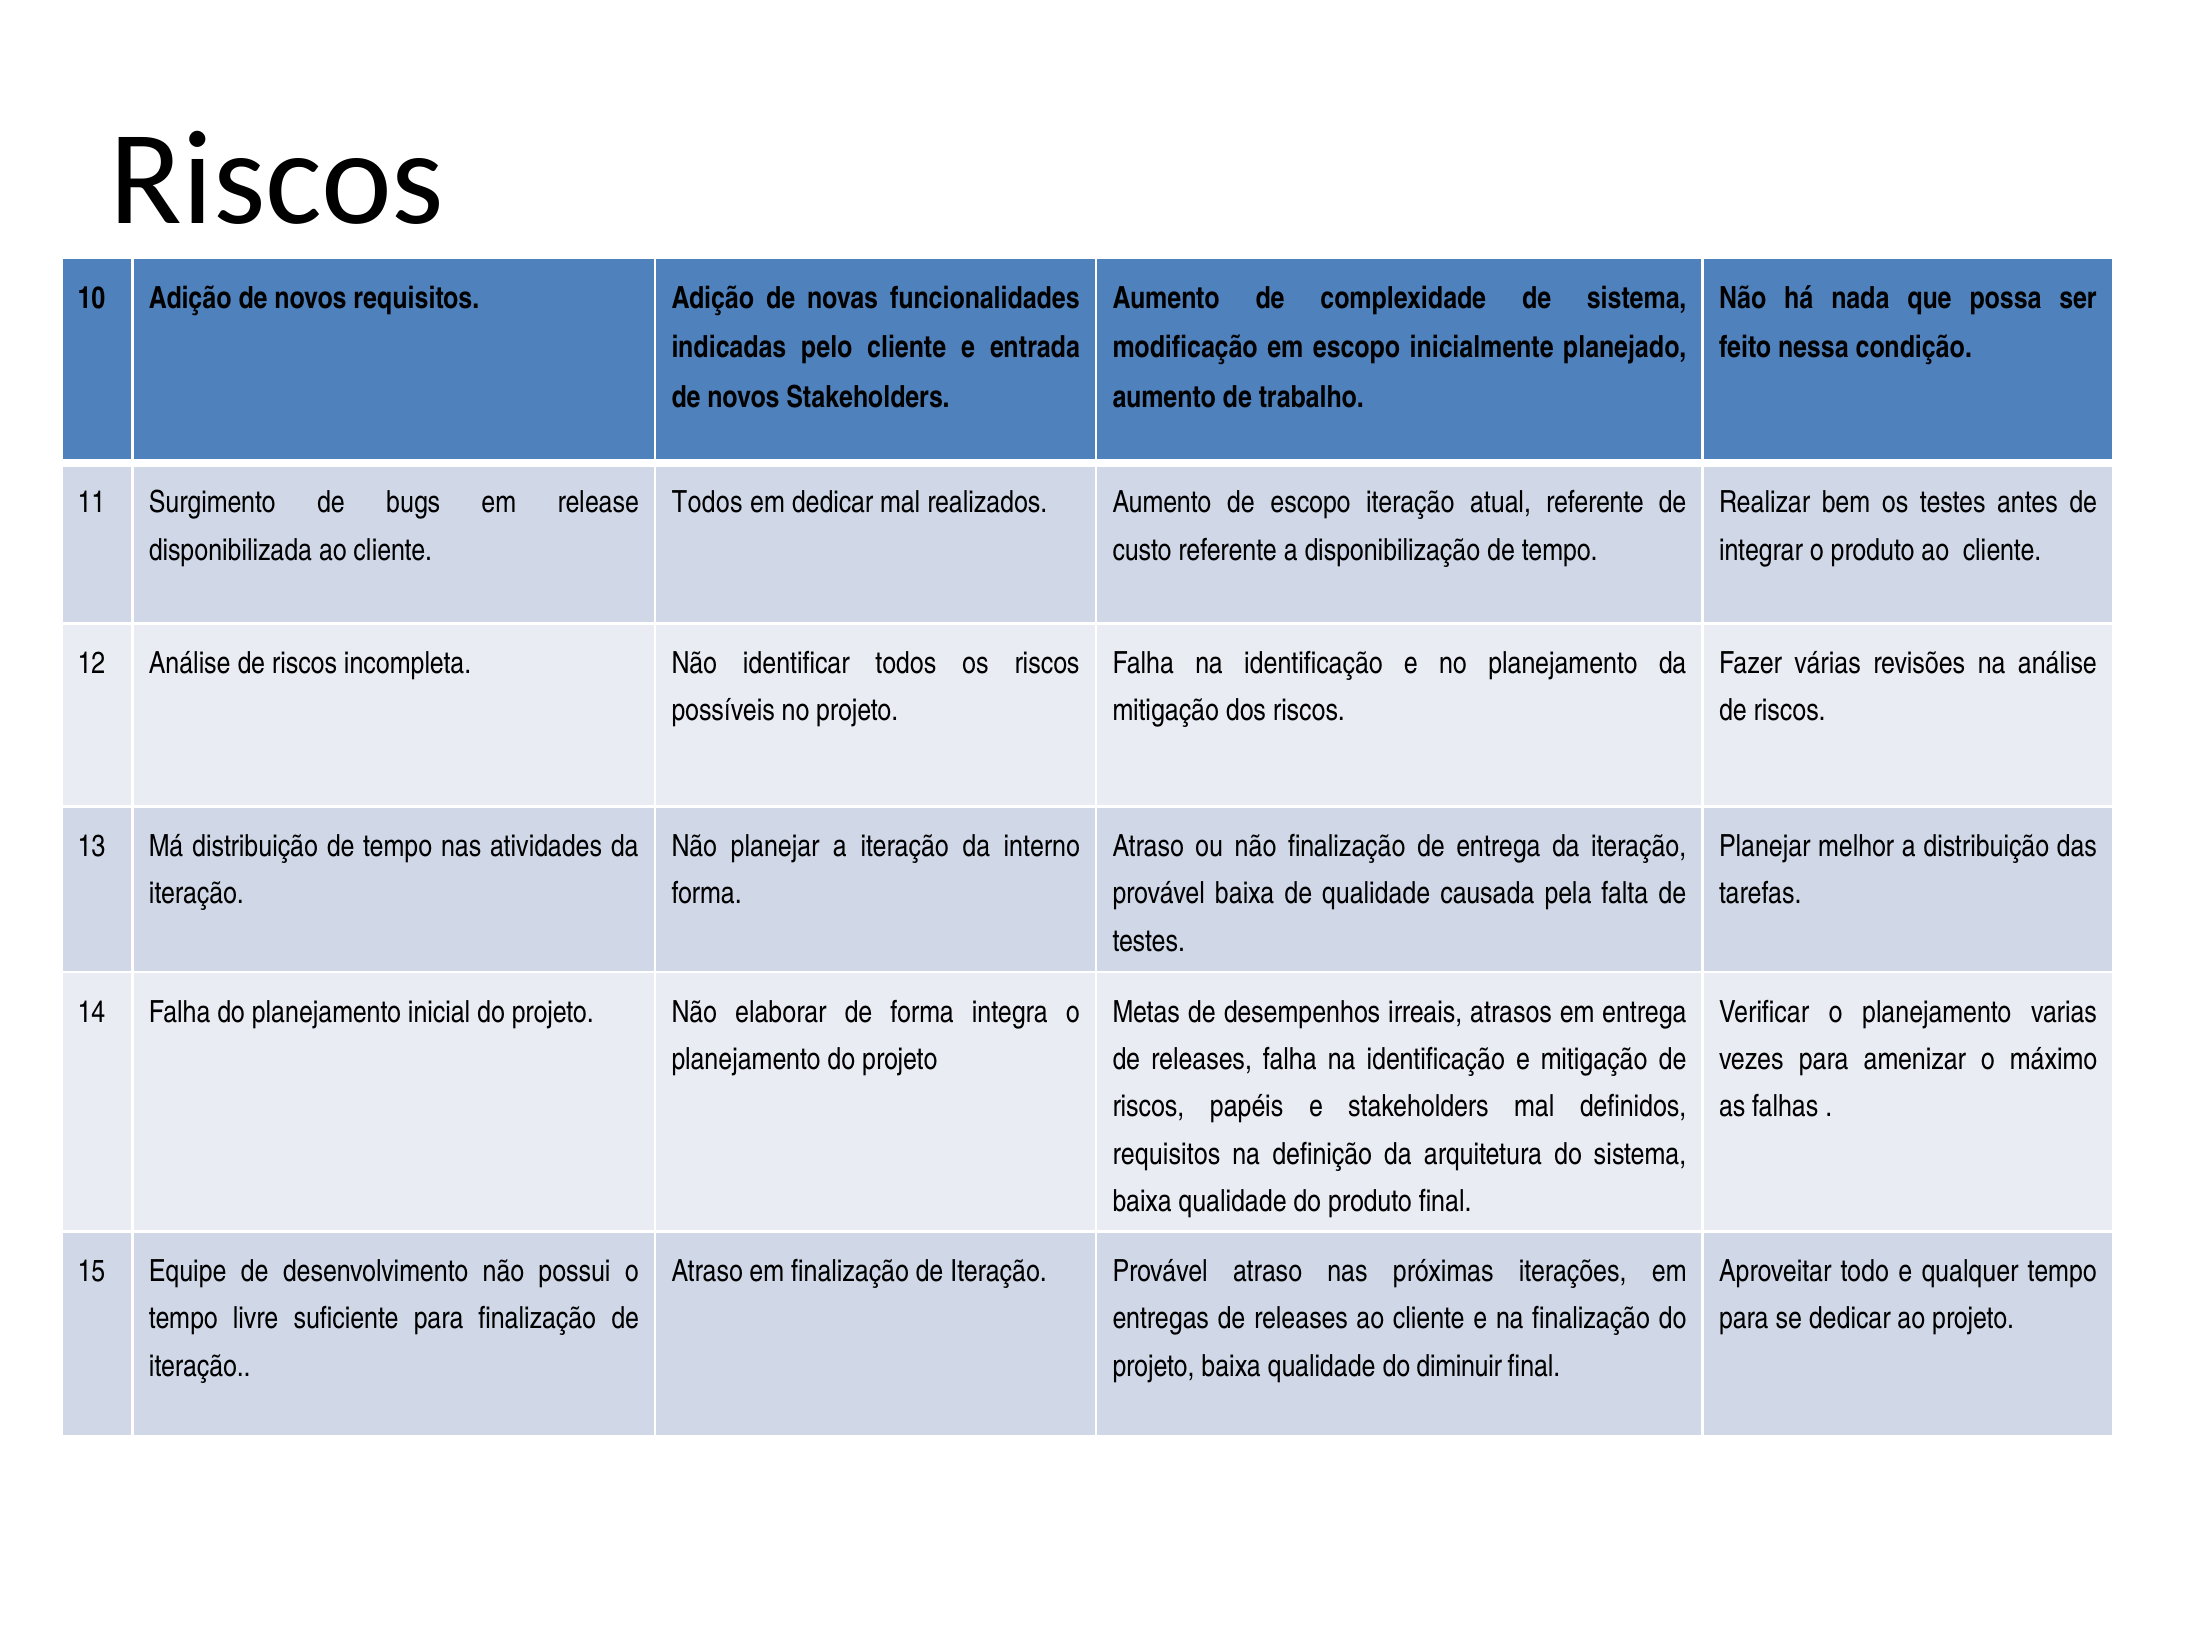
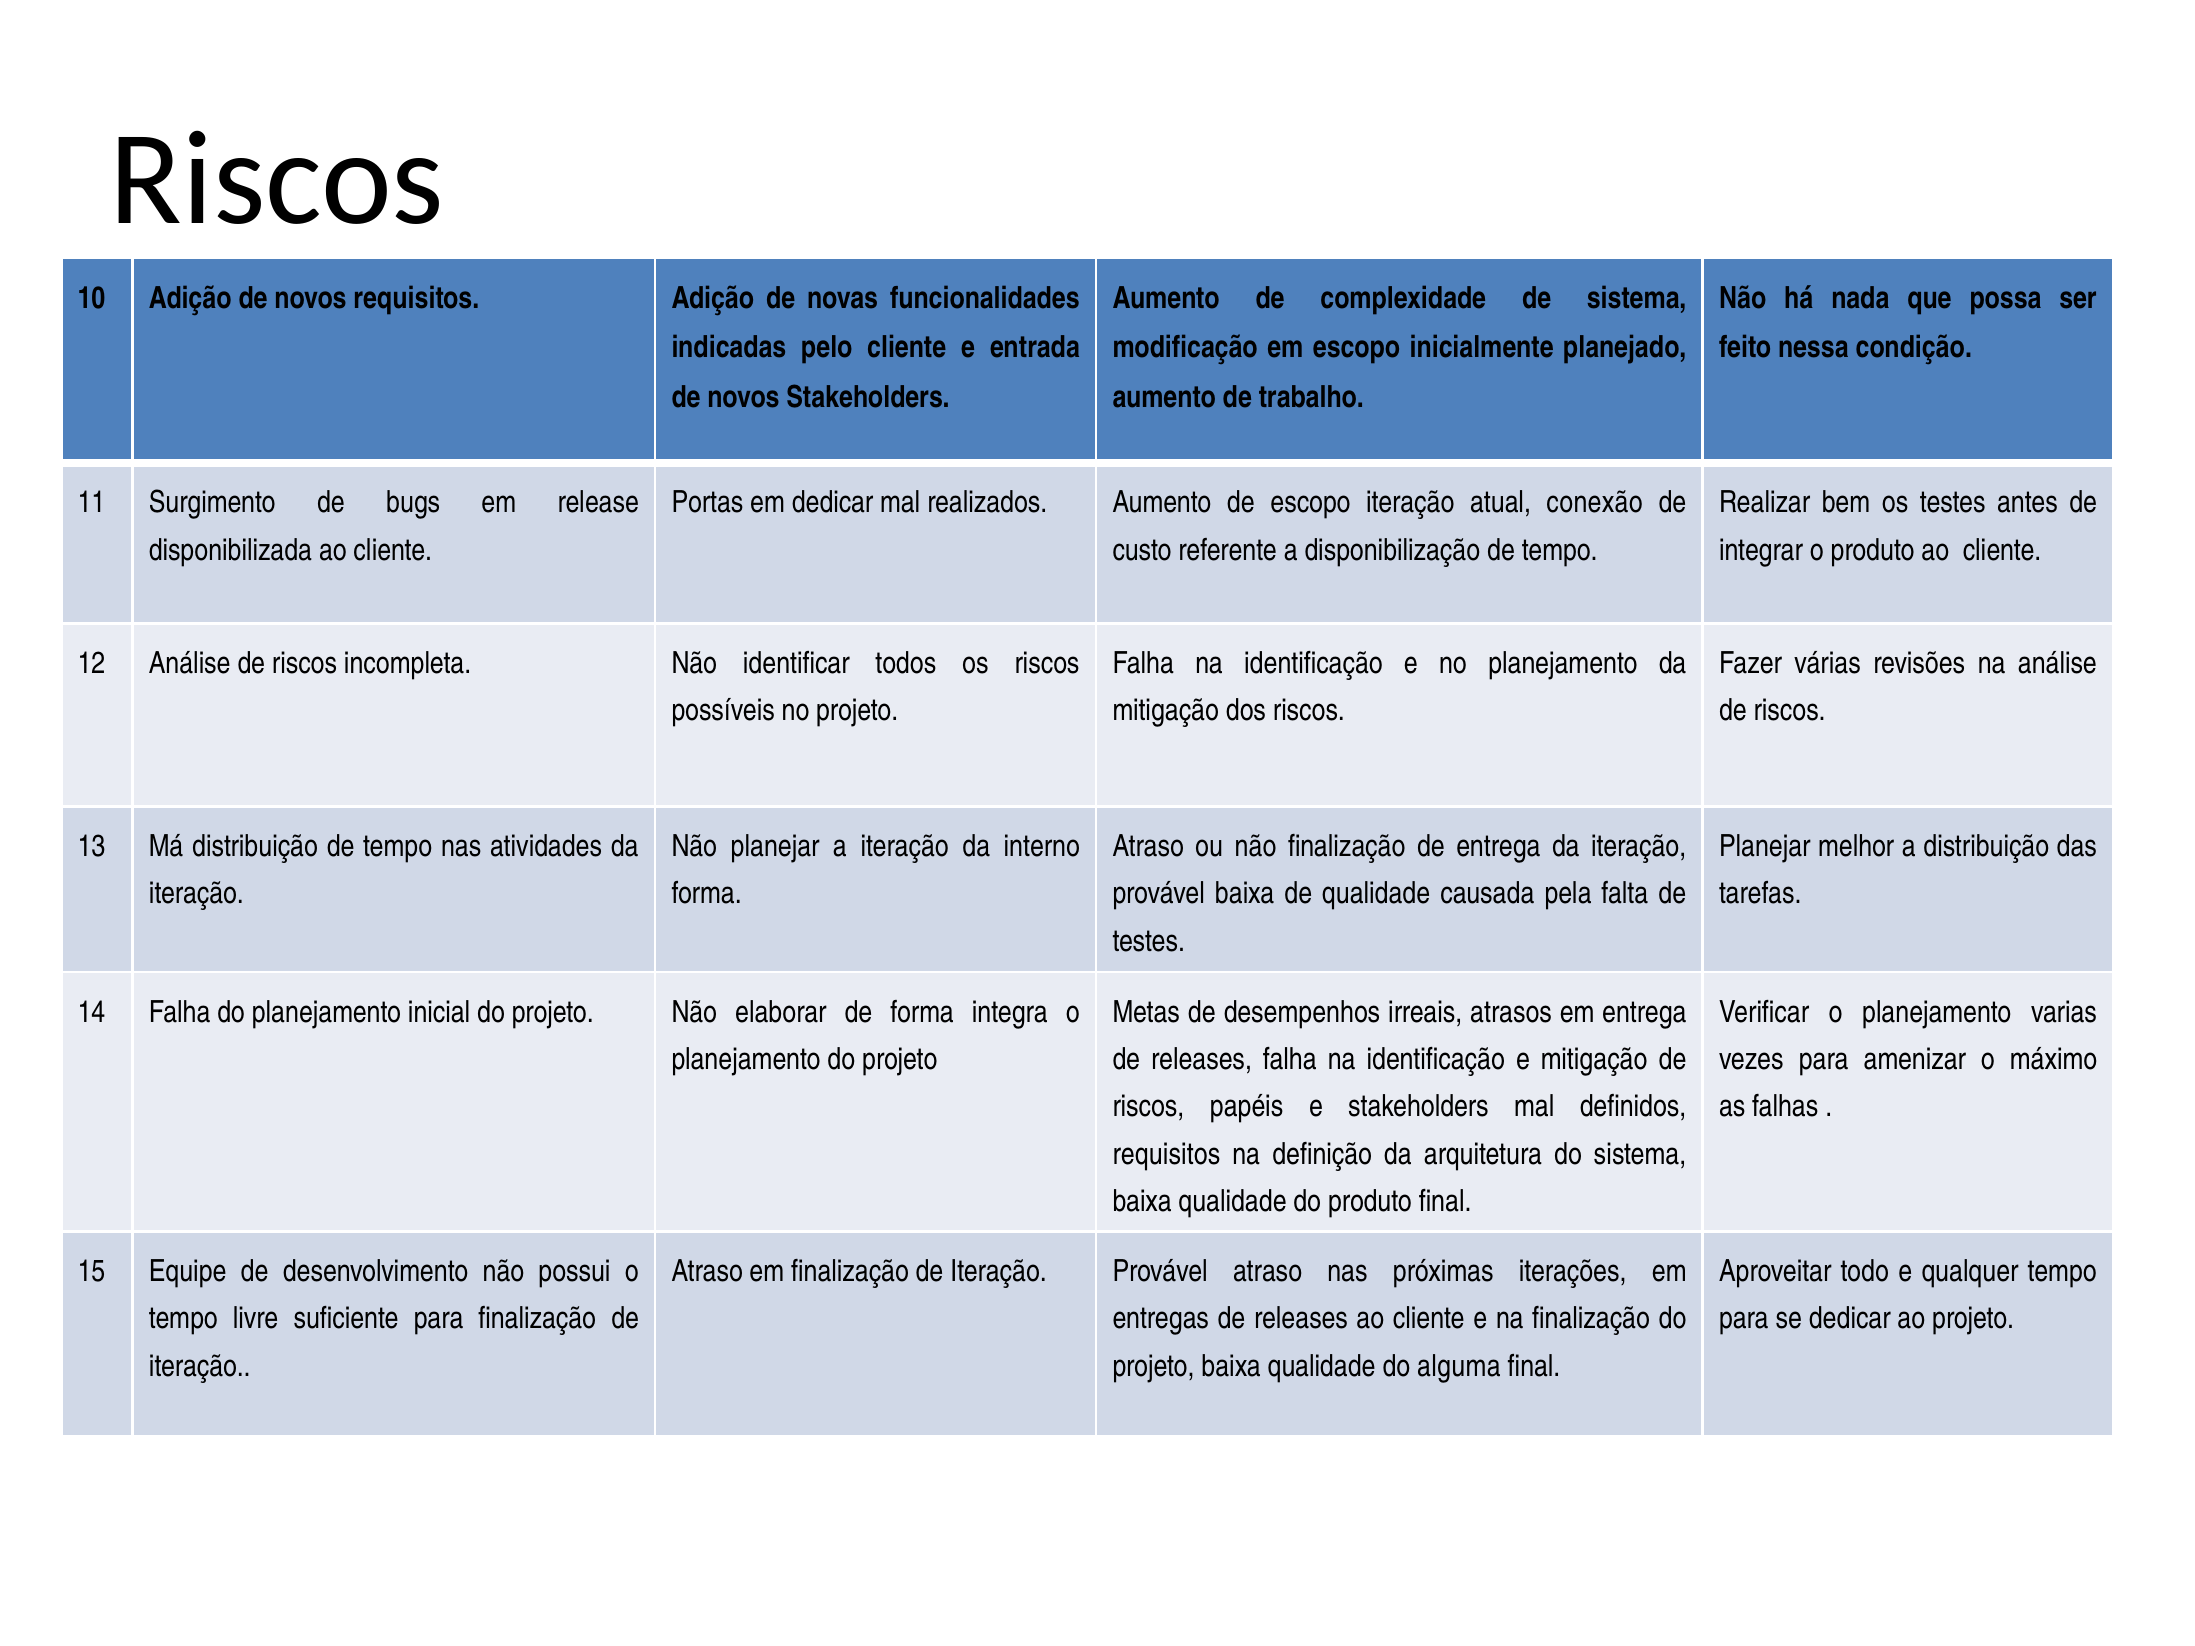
Todos: Todos -> Portas (707, 503)
atual referente: referente -> conexão (1595, 503)
diminuir: diminuir -> alguma (1459, 1366)
